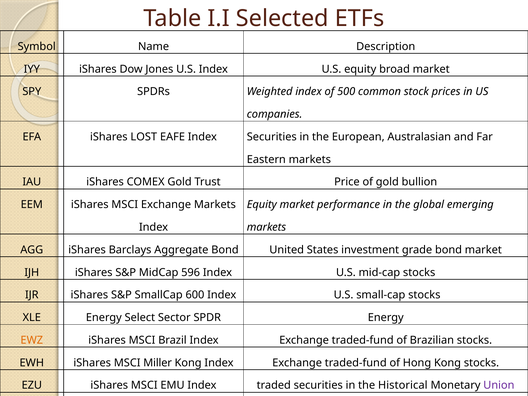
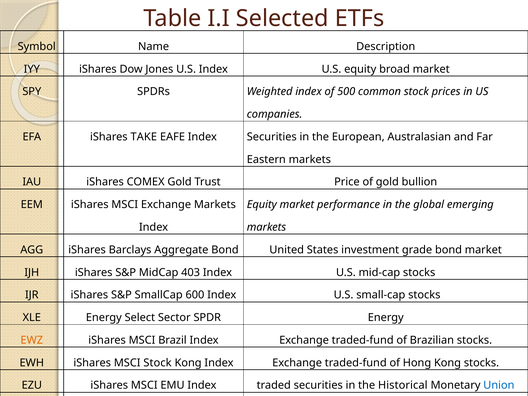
LOST: LOST -> TAKE (144, 137)
596: 596 -> 403 (191, 272)
MSCI Miller: Miller -> Stock (157, 363)
Union colour: purple -> blue (499, 385)
